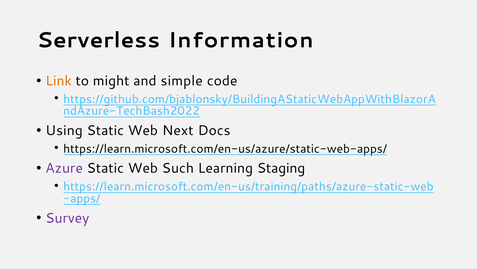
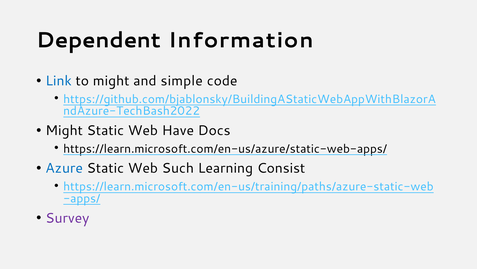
Serverless: Serverless -> Dependent (99, 40)
Link colour: orange -> blue (59, 81)
Using: Using -> Might (64, 130)
Next: Next -> Have (178, 130)
Azure colour: purple -> blue (64, 168)
Staging: Staging -> Consist (281, 168)
